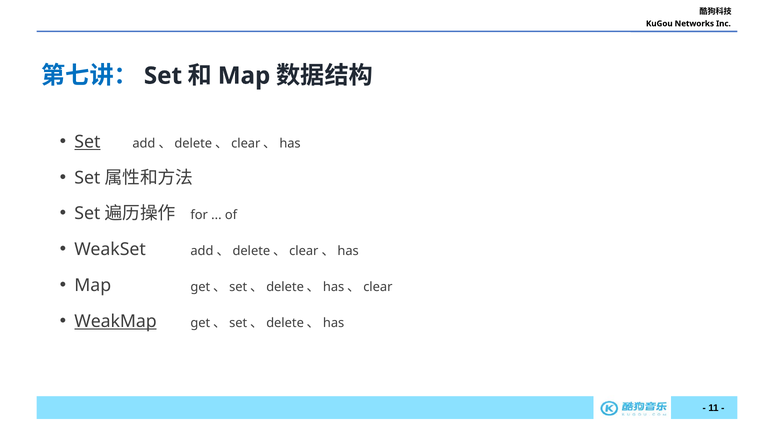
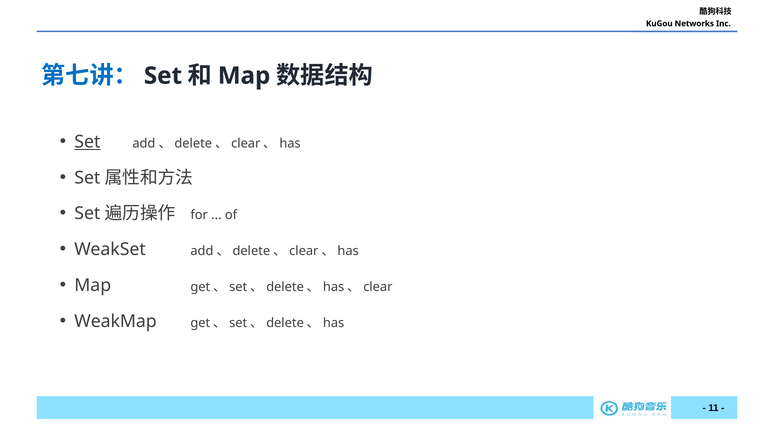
WeakMap underline: present -> none (116, 322)
